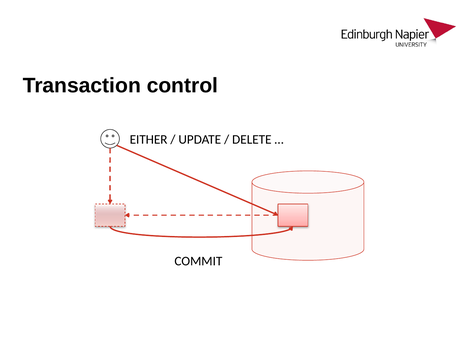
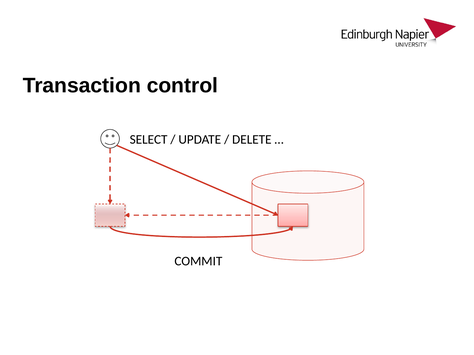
EITHER: EITHER -> SELECT (149, 140)
